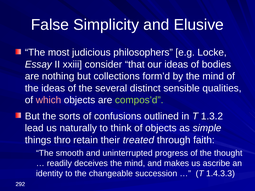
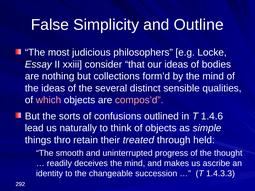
Elusive: Elusive -> Outline (199, 25)
compos’d colour: light green -> pink (139, 100)
1.3.2: 1.3.2 -> 1.4.6 (212, 116)
faith: faith -> held (204, 140)
